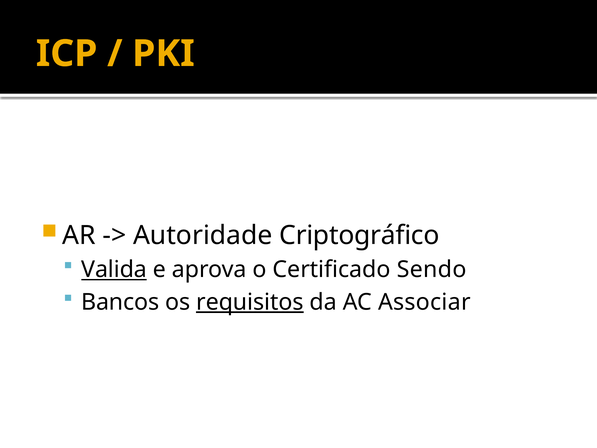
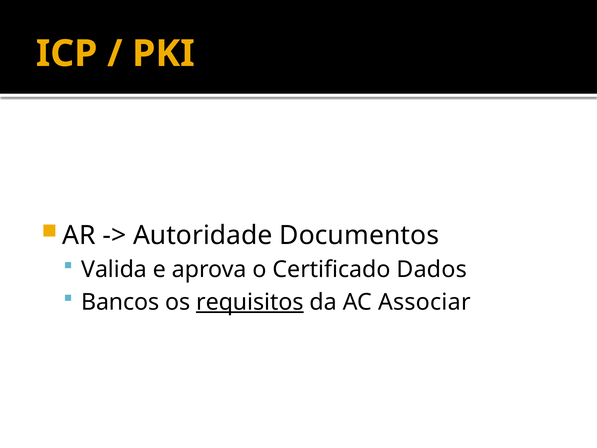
Criptográfico: Criptográfico -> Documentos (359, 235)
Valida underline: present -> none (114, 269)
Sendo: Sendo -> Dados (432, 269)
